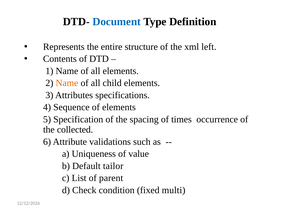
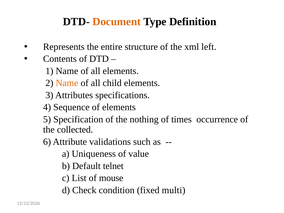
Document colour: blue -> orange (117, 22)
spacing: spacing -> nothing (144, 119)
tailor: tailor -> telnet (113, 166)
parent: parent -> mouse (111, 178)
